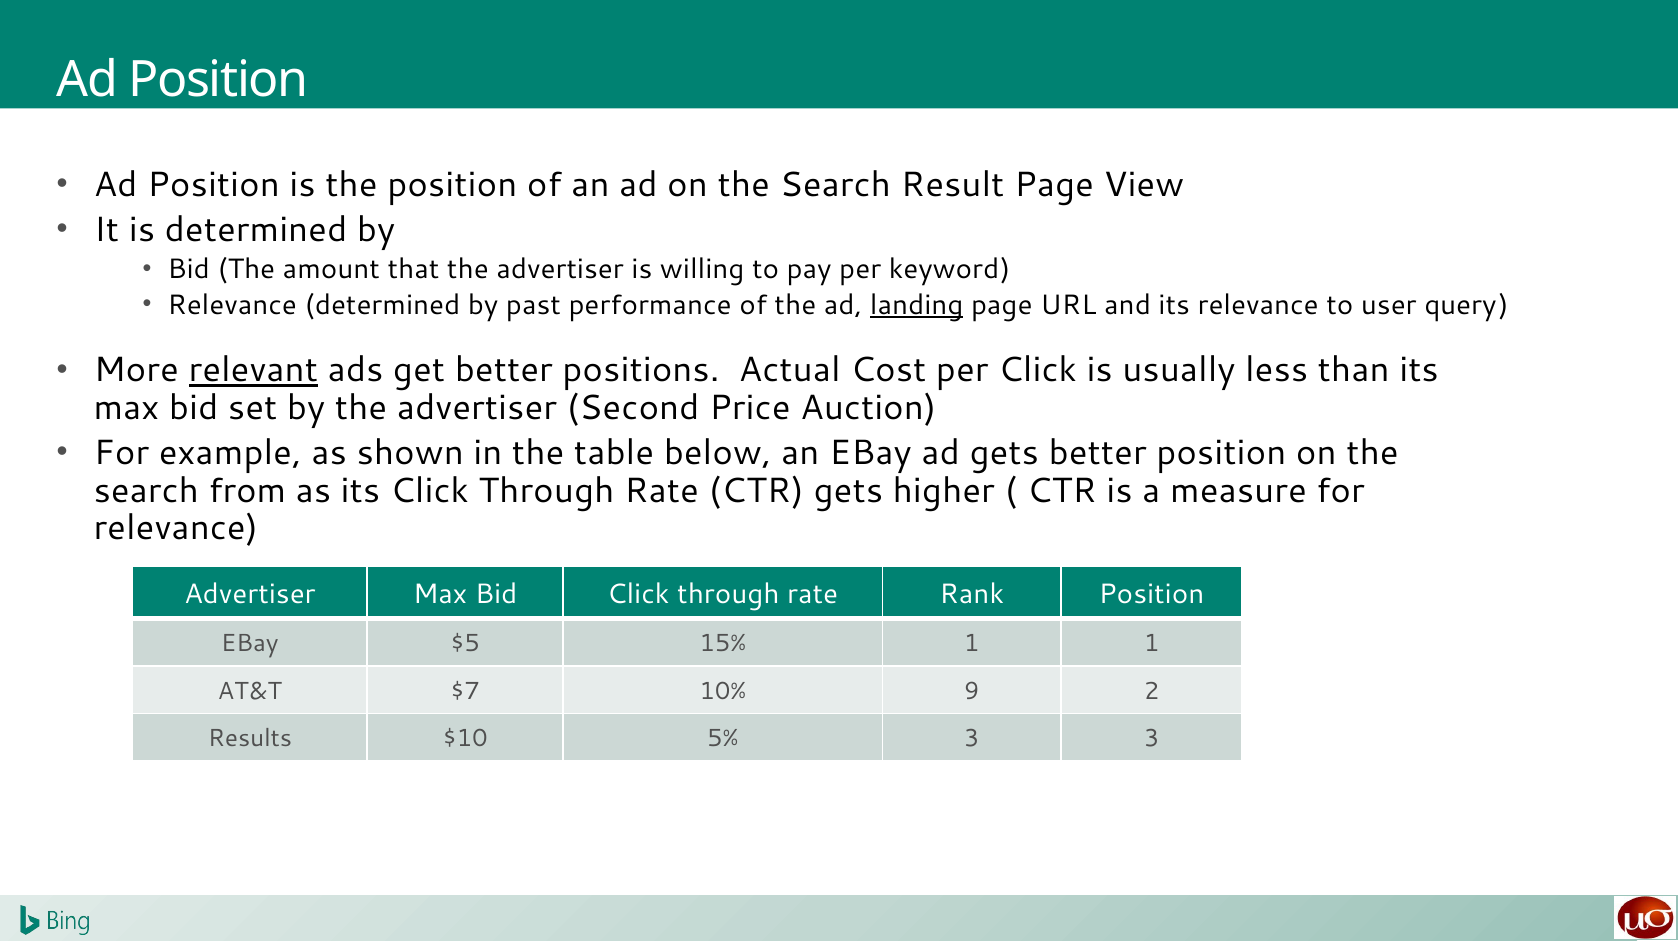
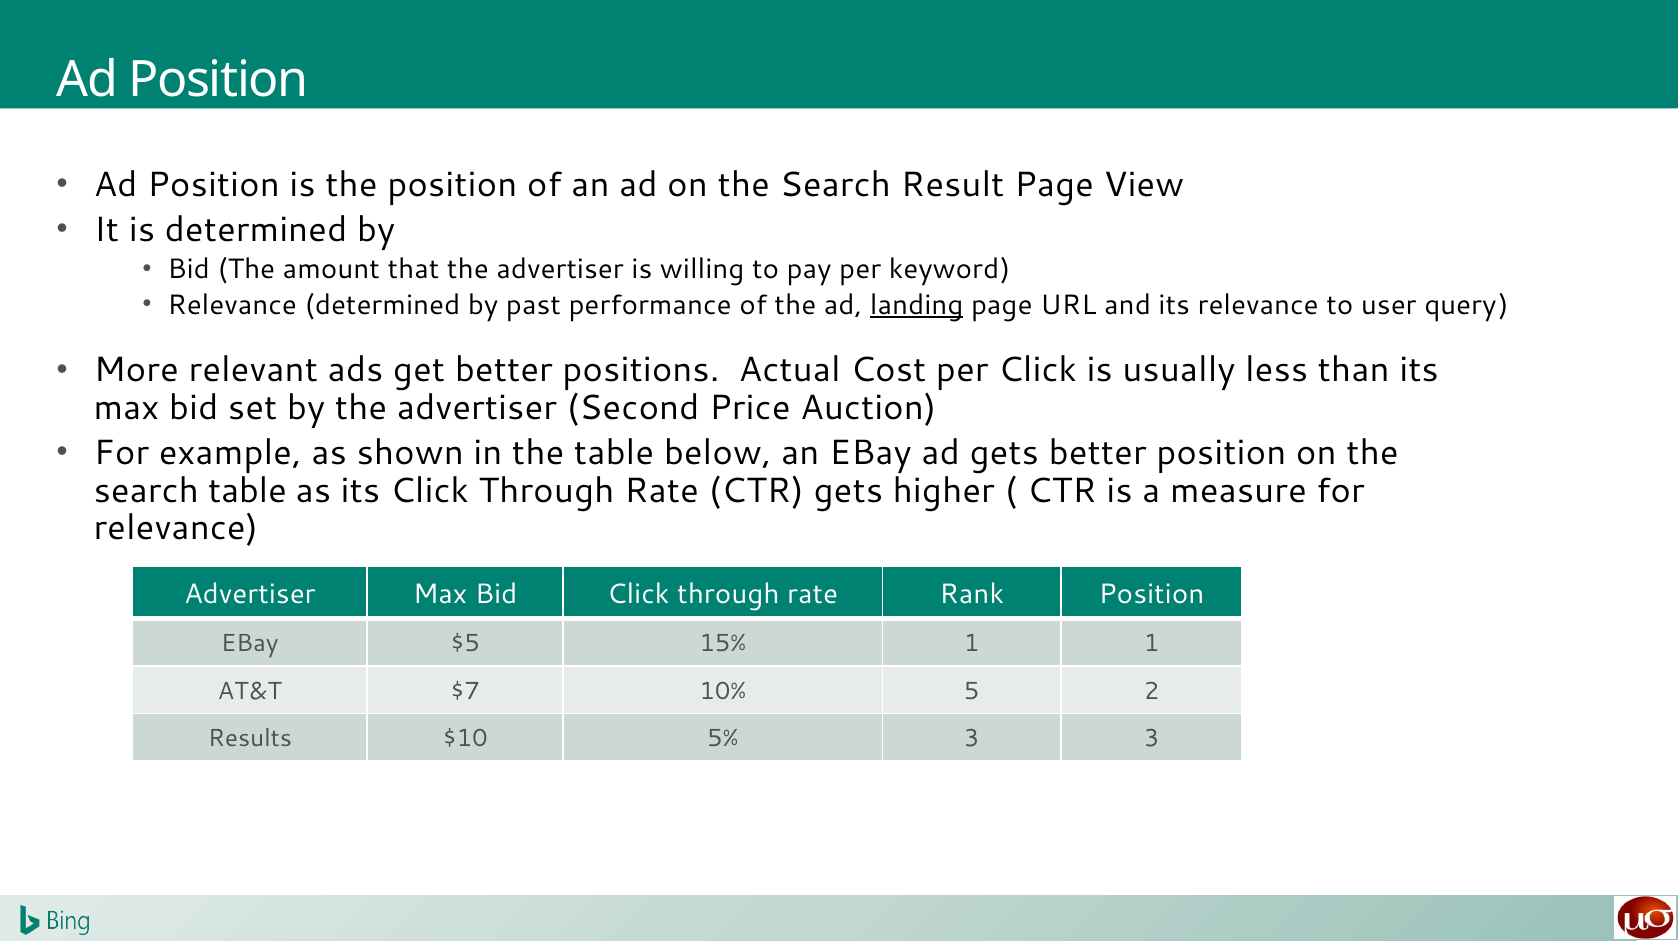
relevant underline: present -> none (253, 370)
search from: from -> table (247, 491)
9: 9 -> 5 (972, 691)
